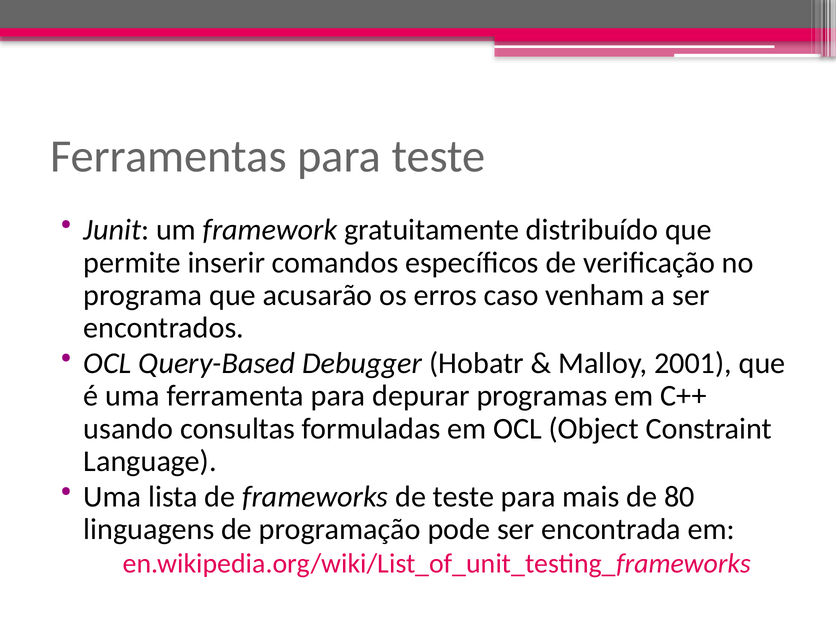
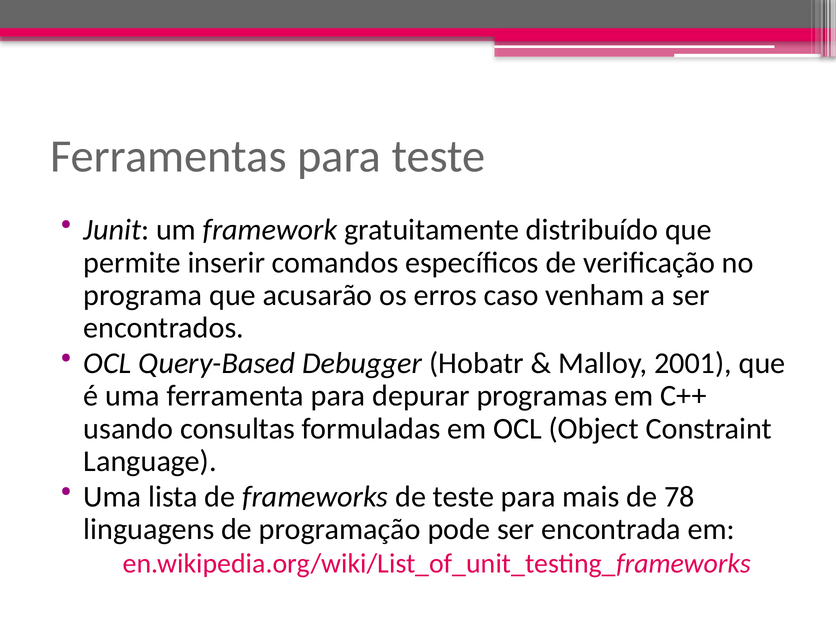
80: 80 -> 78 (679, 497)
